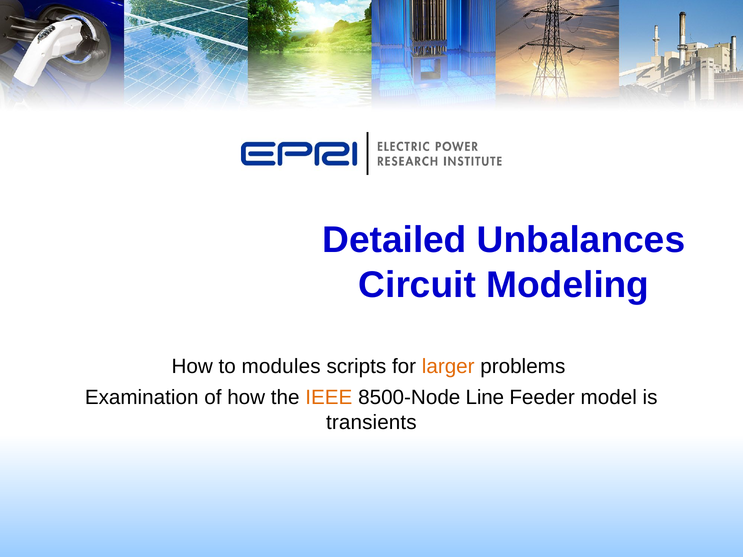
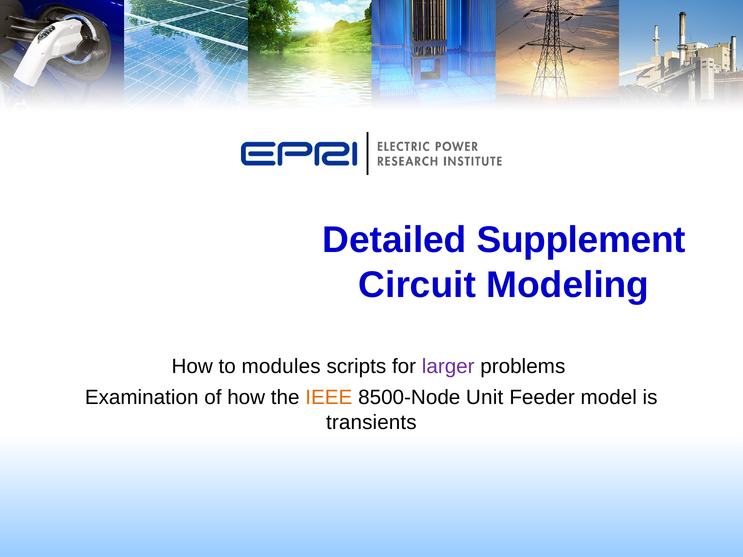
Unbalances: Unbalances -> Supplement (581, 240)
larger colour: orange -> purple (448, 367)
Line: Line -> Unit (485, 398)
